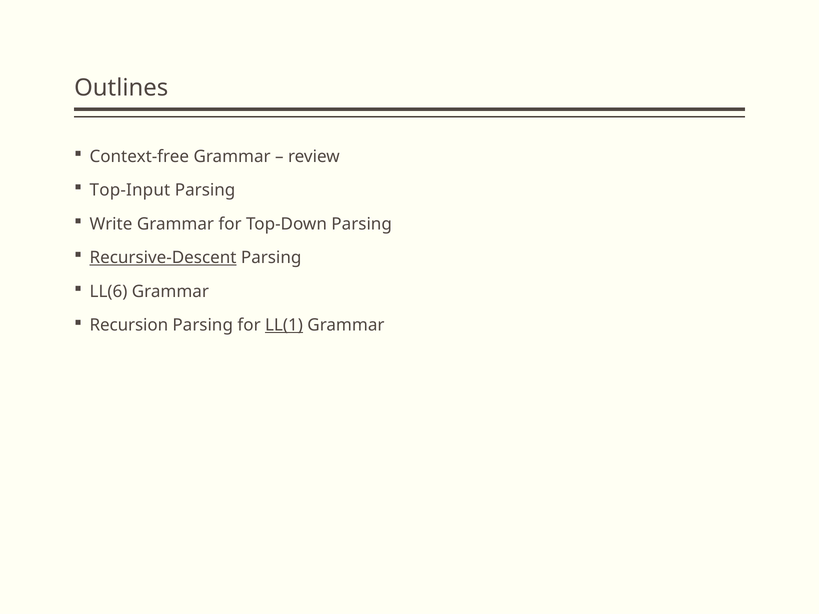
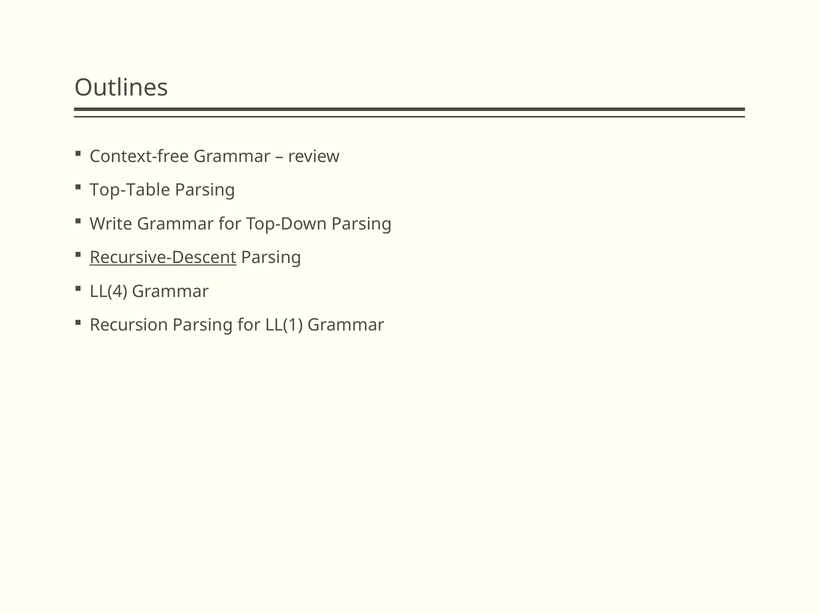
Top-Input: Top-Input -> Top-Table (130, 190)
LL(6: LL(6 -> LL(4 (108, 292)
LL(1 underline: present -> none (284, 325)
